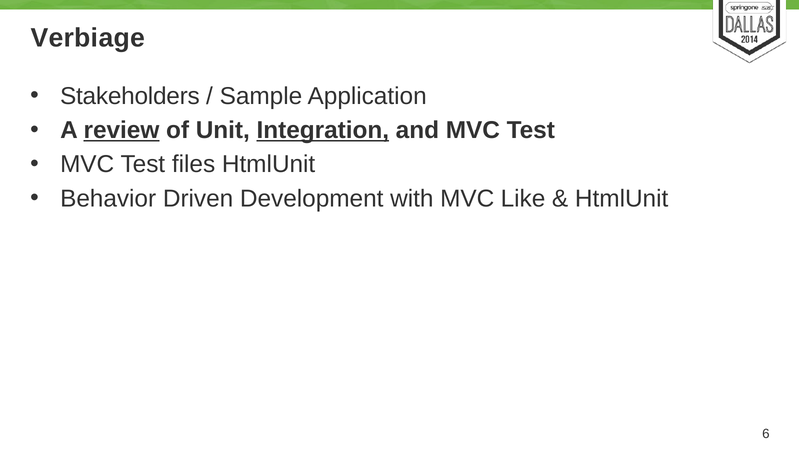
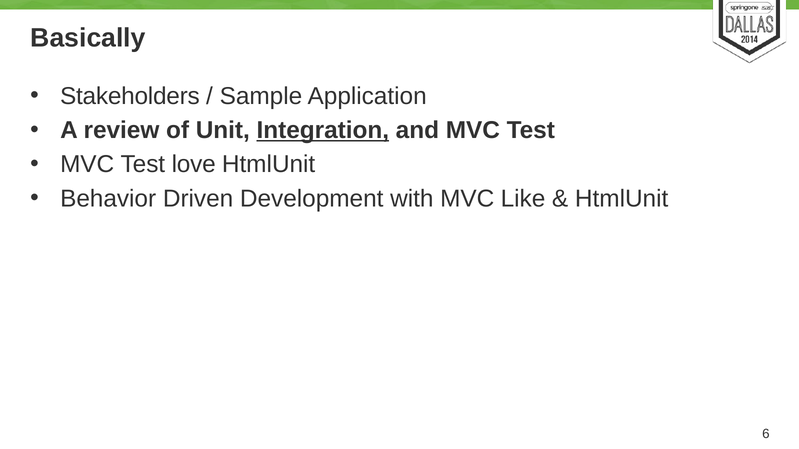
Verbiage: Verbiage -> Basically (88, 38)
review underline: present -> none (121, 130)
files: files -> love (194, 165)
